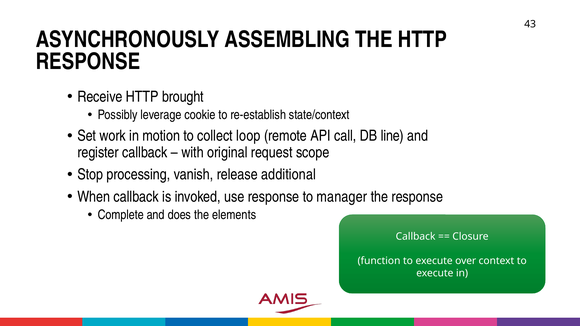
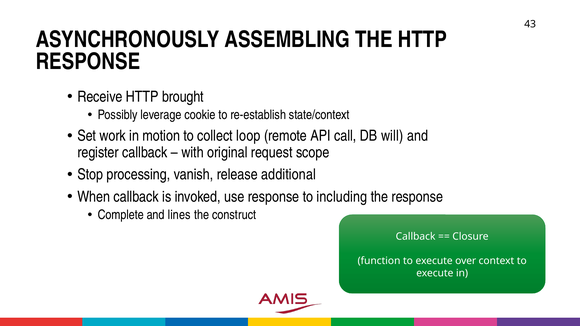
line: line -> will (392, 136)
manager: manager -> including (342, 197)
does: does -> lines (179, 215)
elements: elements -> construct (234, 215)
